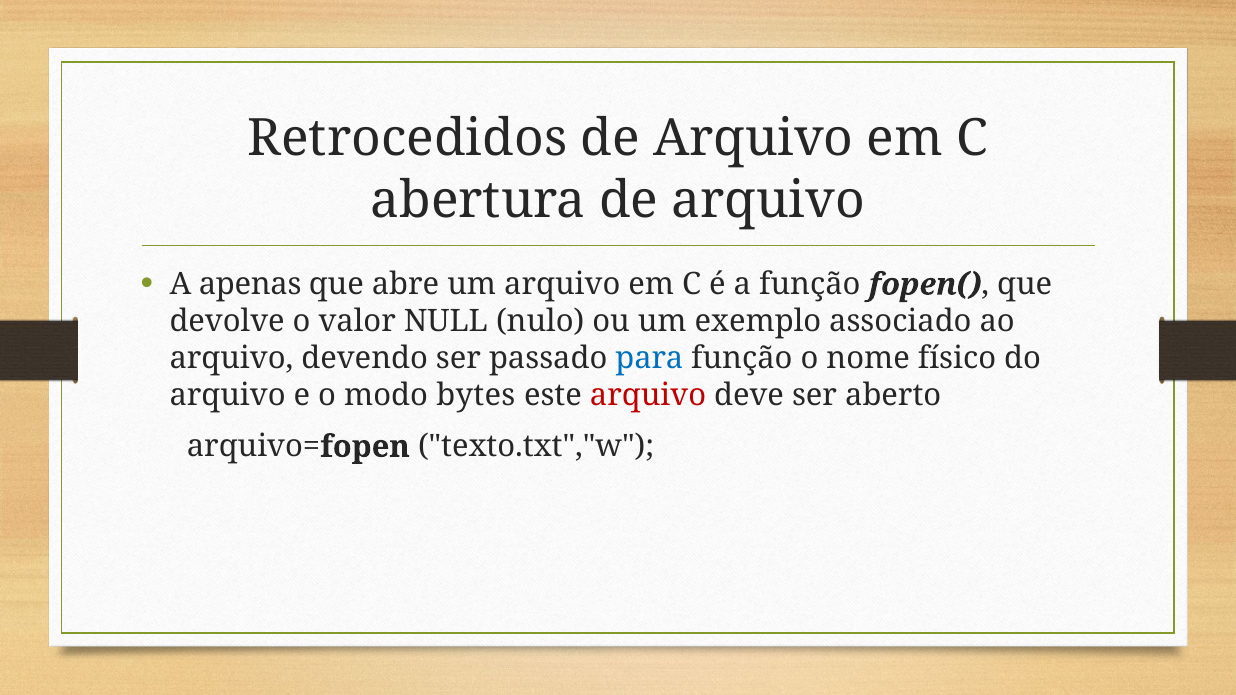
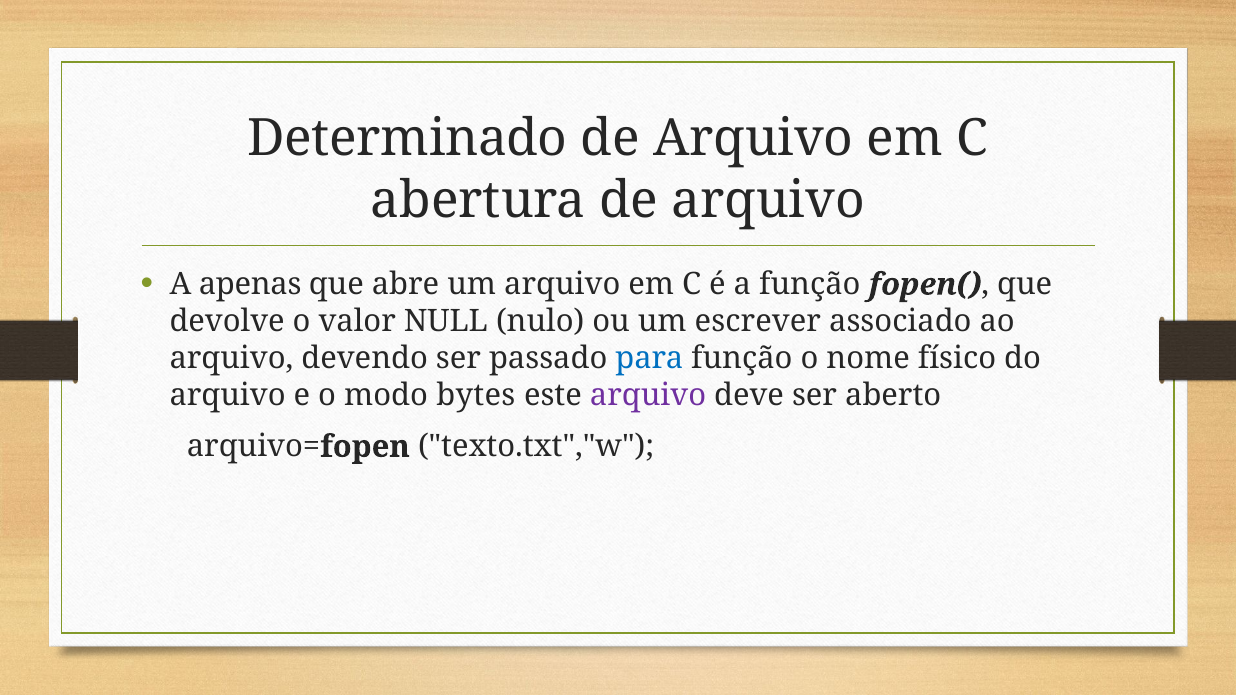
Retrocedidos: Retrocedidos -> Determinado (408, 139)
exemplo: exemplo -> escrever (758, 322)
arquivo colour: red -> purple (648, 396)
